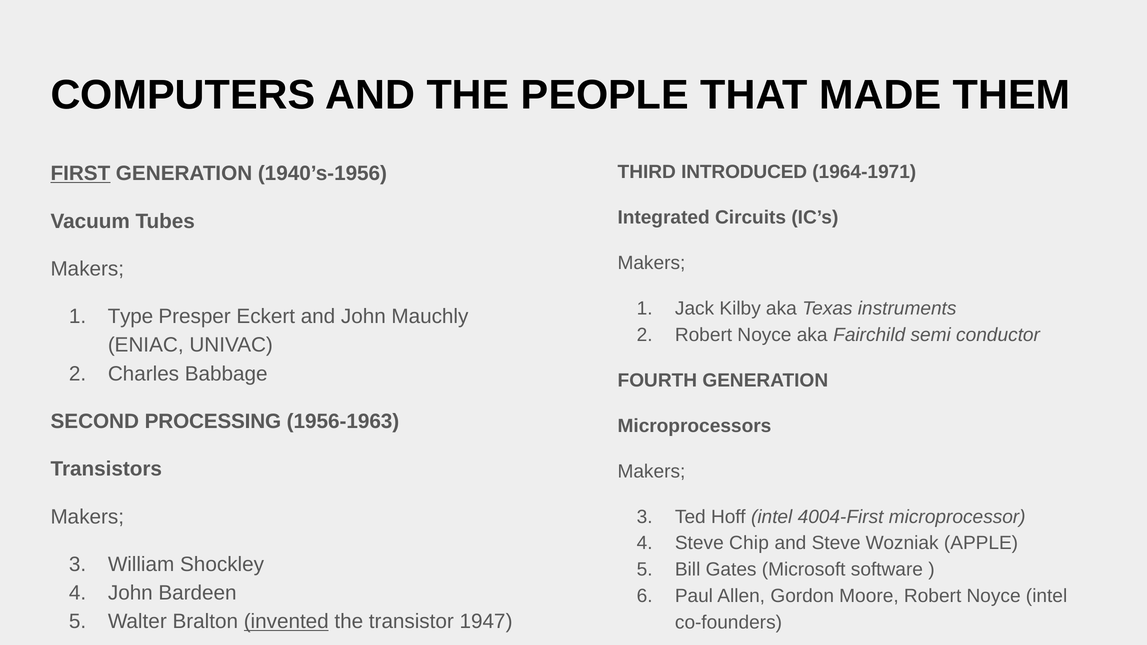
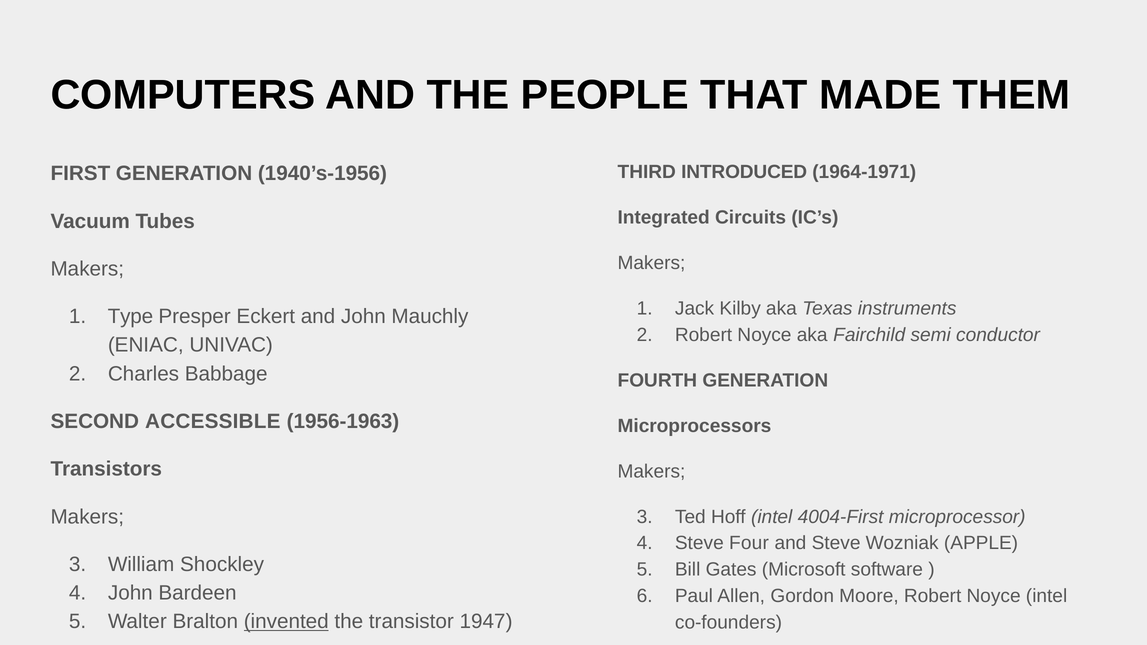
FIRST underline: present -> none (80, 174)
PROCESSING: PROCESSING -> ACCESSIBLE (213, 422)
Chip: Chip -> Four (749, 543)
